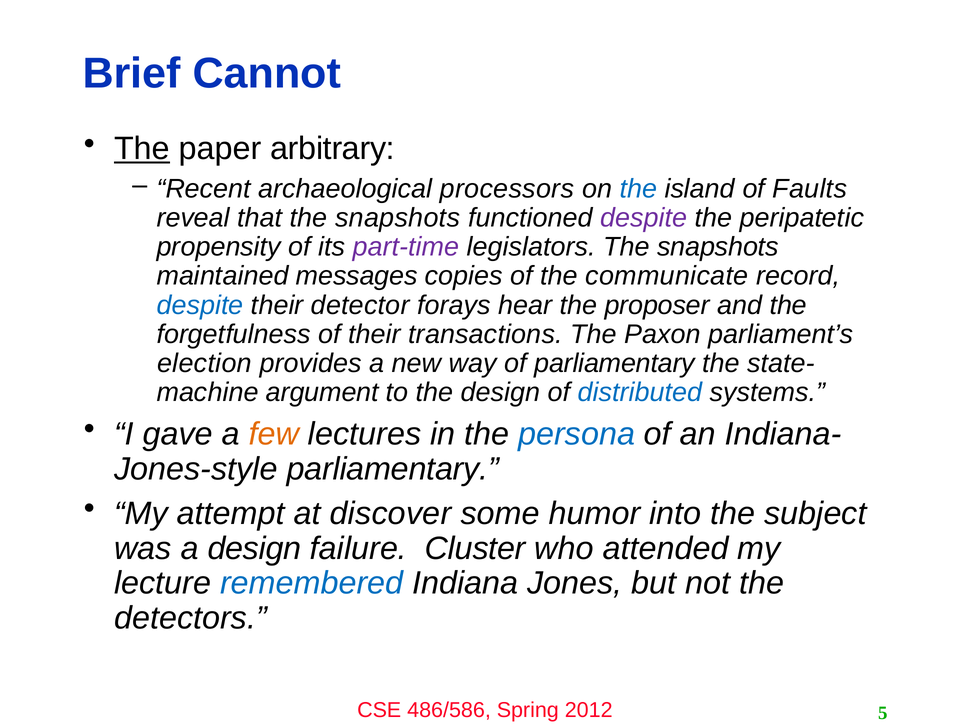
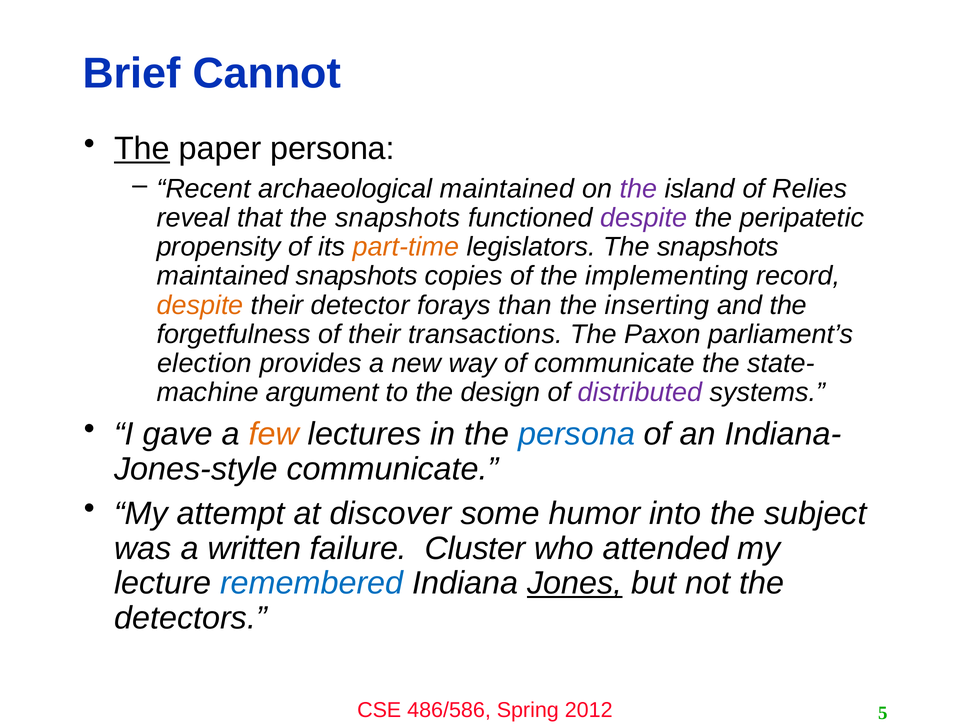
paper arbitrary: arbitrary -> persona (333, 149)
archaeological processors: processors -> maintained (507, 189)
the colour: blue -> purple (638, 189)
Faults: Faults -> Relies (810, 189)
part-time colour: purple -> orange (406, 247)
maintained messages: messages -> snapshots (357, 276)
communicate: communicate -> implementing (667, 276)
despite colour: blue -> orange (200, 305)
hear: hear -> than (525, 305)
proposer: proposer -> inserting (657, 305)
of parliamentary: parliamentary -> communicate (615, 364)
distributed colour: blue -> purple (640, 393)
parliamentary: parliamentary -> communicate (393, 469)
a design: design -> written (254, 549)
Jones underline: none -> present (575, 584)
